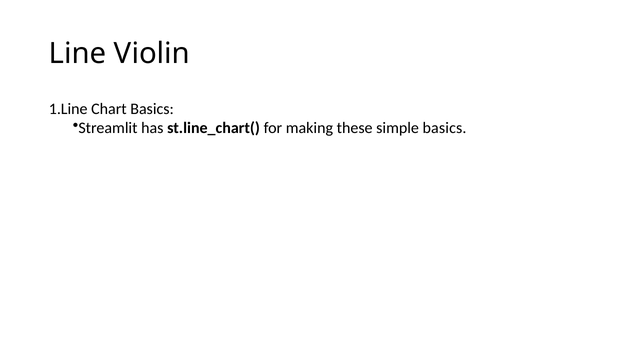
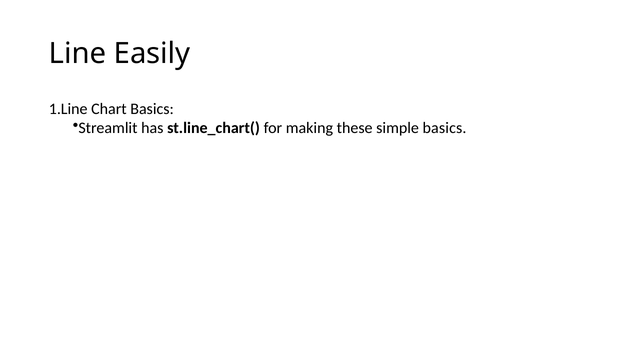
Violin: Violin -> Easily (152, 54)
